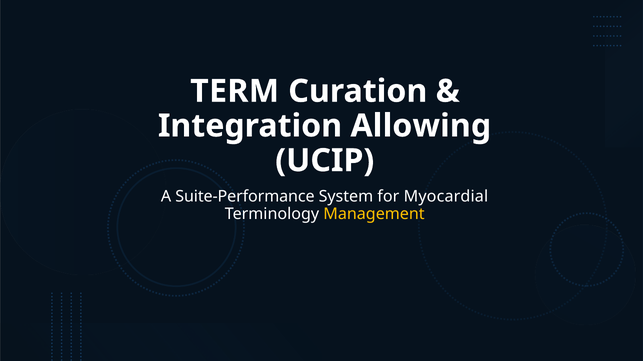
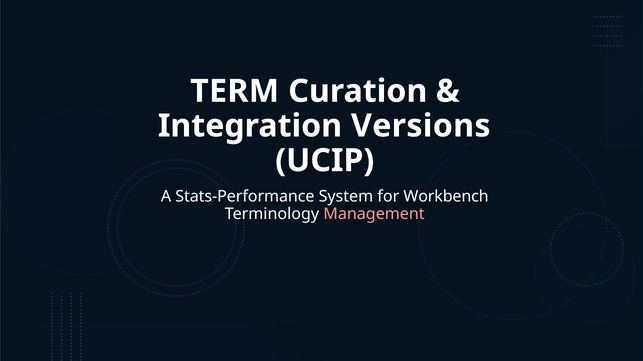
Allowing: Allowing -> Versions (421, 126)
Suite-Performance: Suite-Performance -> Stats-Performance (245, 197)
Myocardial: Myocardial -> Workbench (446, 197)
Management colour: yellow -> pink (374, 214)
